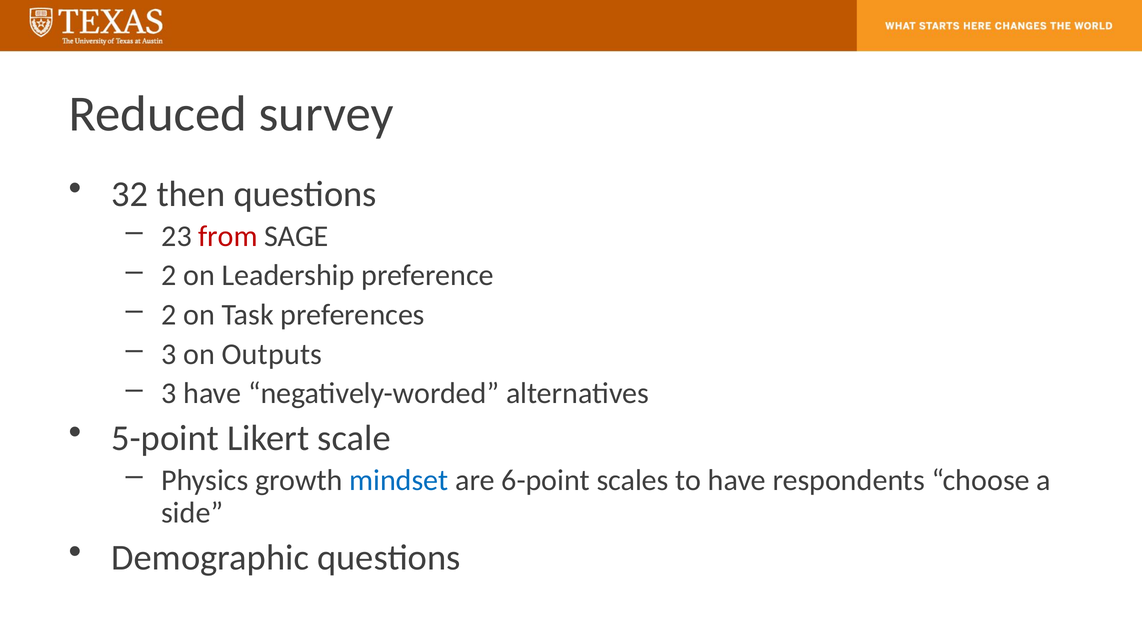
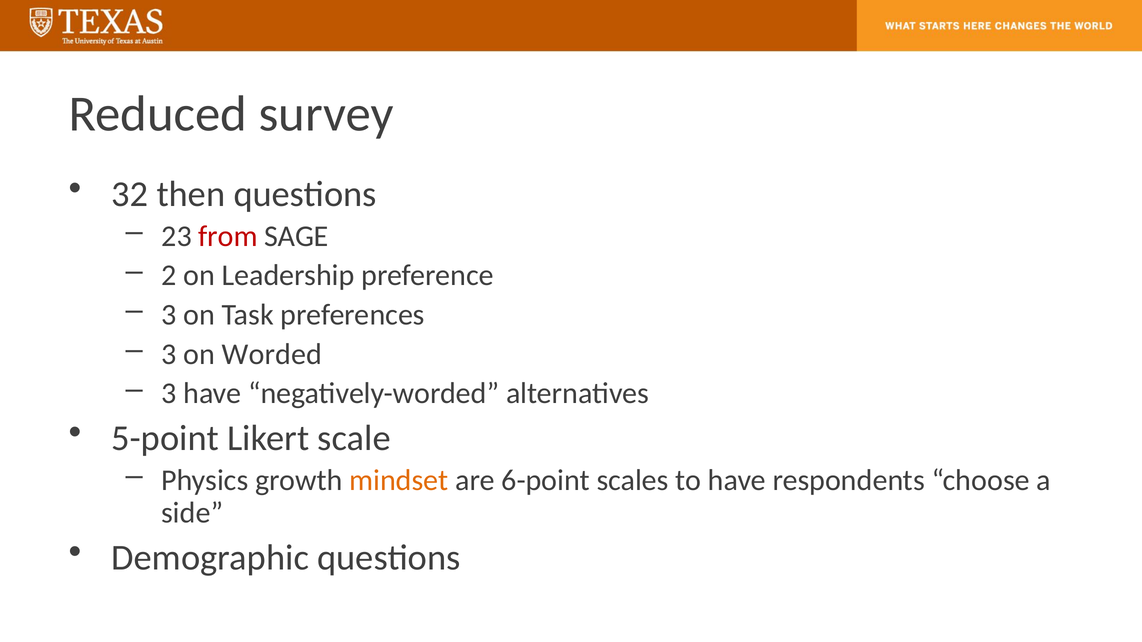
2: 2 -> 3 (169, 315)
Outputs: Outputs -> Worded (272, 354)
mindset colour: blue -> orange (399, 481)
